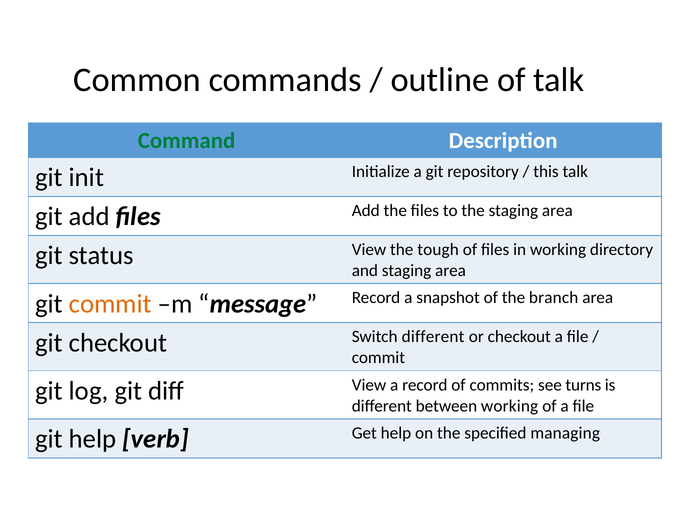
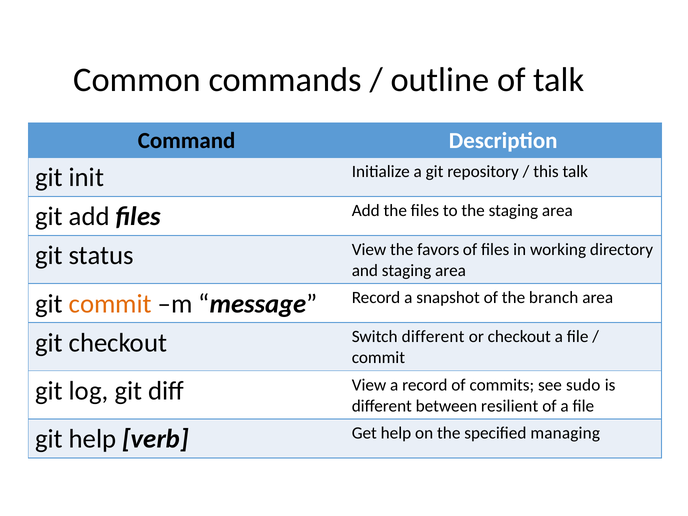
Command colour: green -> black (187, 141)
tough: tough -> favors (438, 250)
turns: turns -> sudo (583, 385)
between working: working -> resilient (510, 406)
